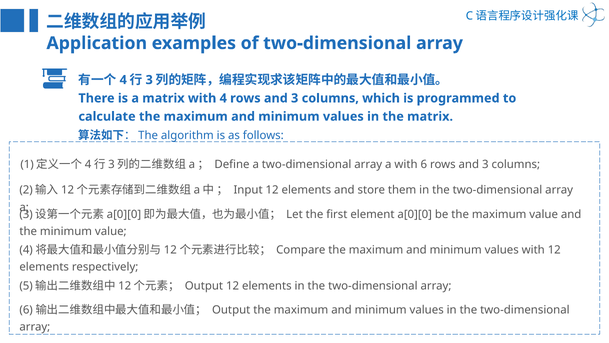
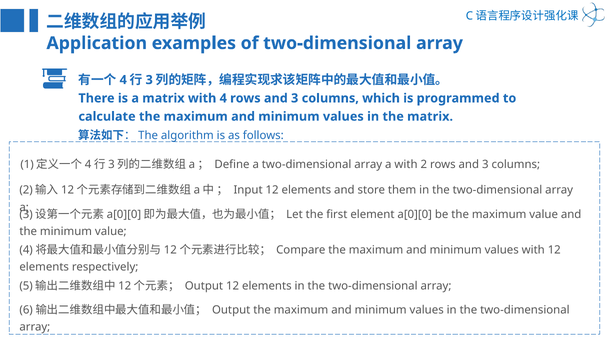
6: 6 -> 2 (424, 164)
